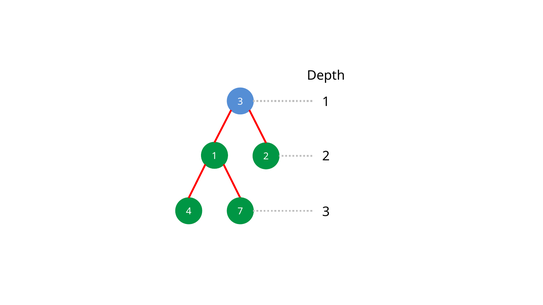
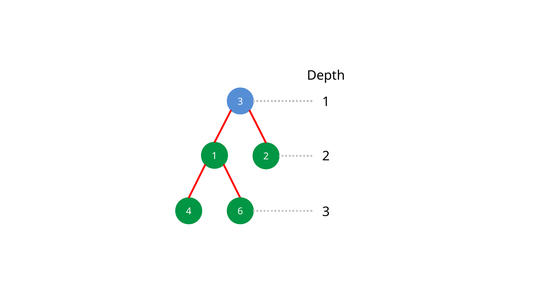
7: 7 -> 6 (240, 212)
